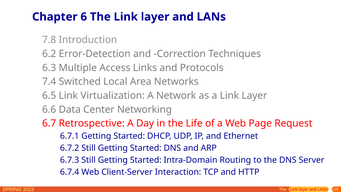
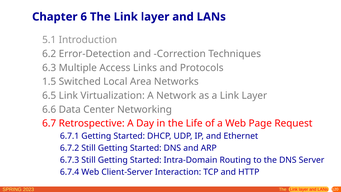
7.8: 7.8 -> 5.1 (49, 40)
7.4: 7.4 -> 1.5 (49, 82)
